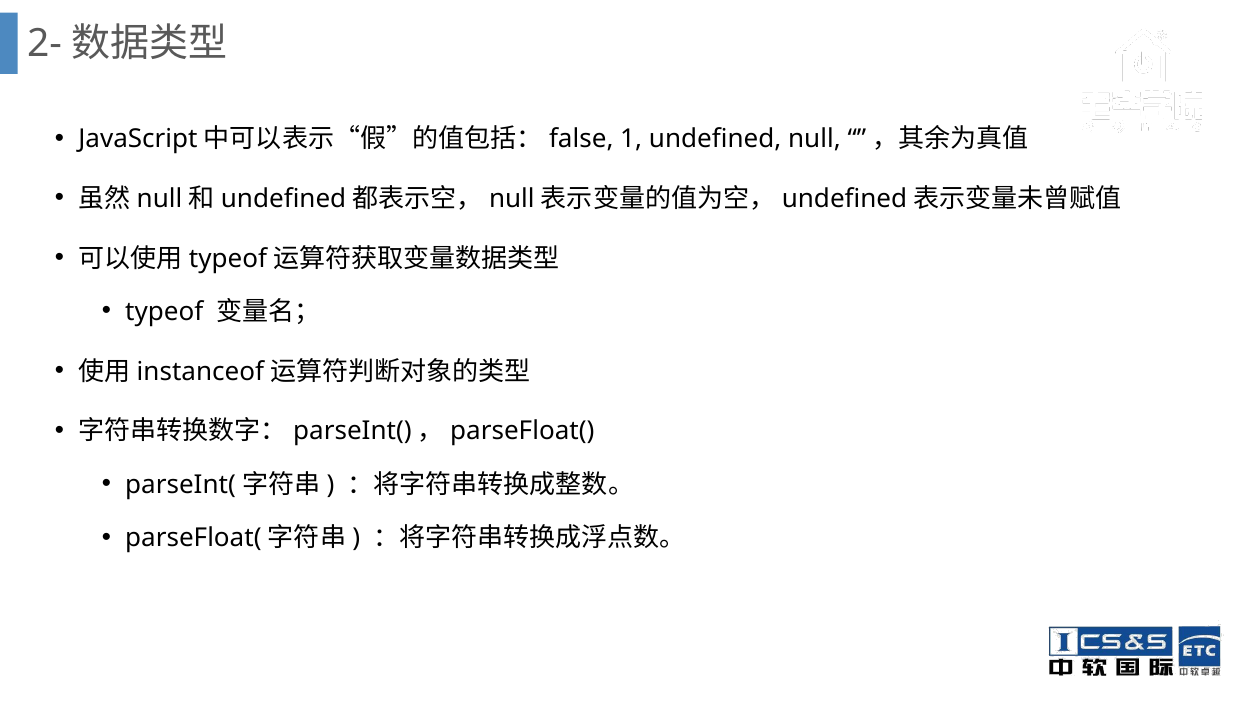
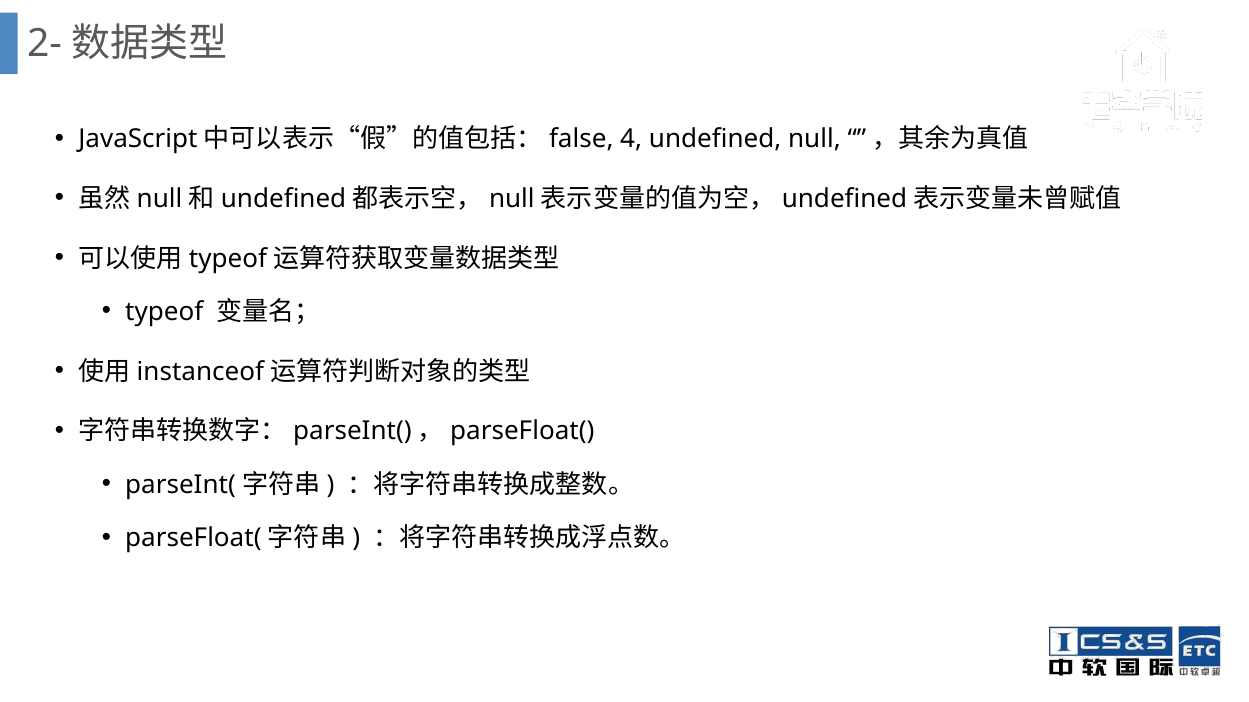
1: 1 -> 4 (631, 139)
